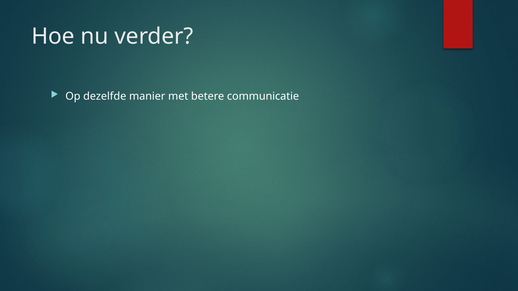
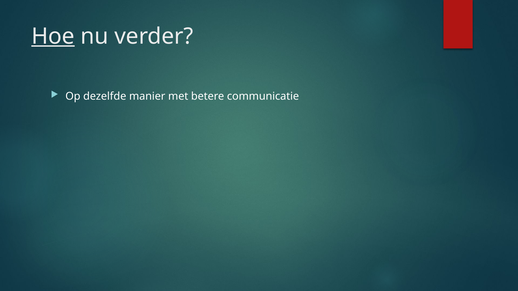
Hoe underline: none -> present (53, 36)
